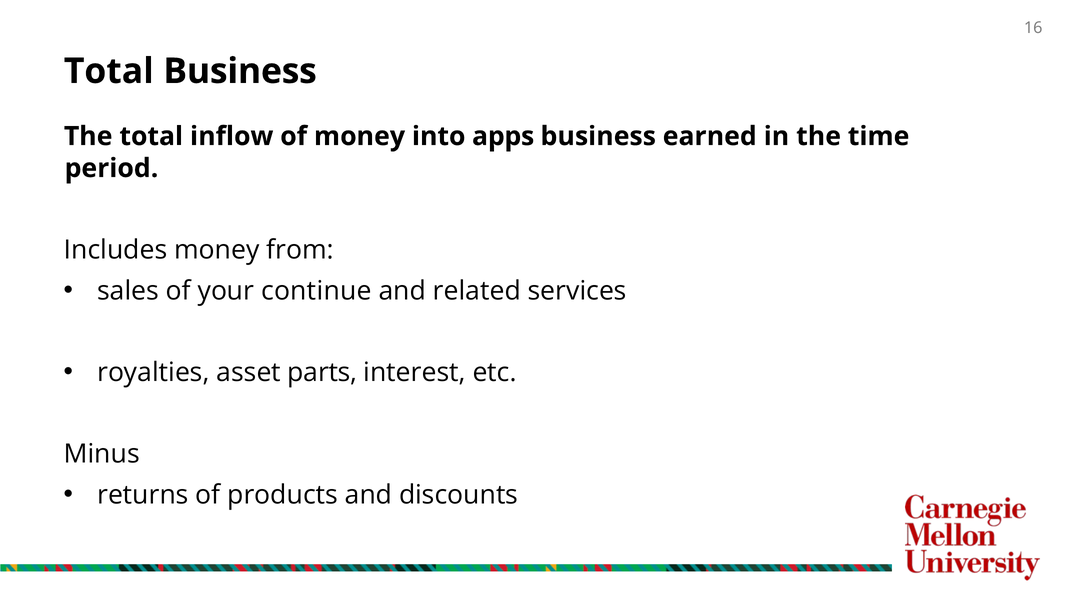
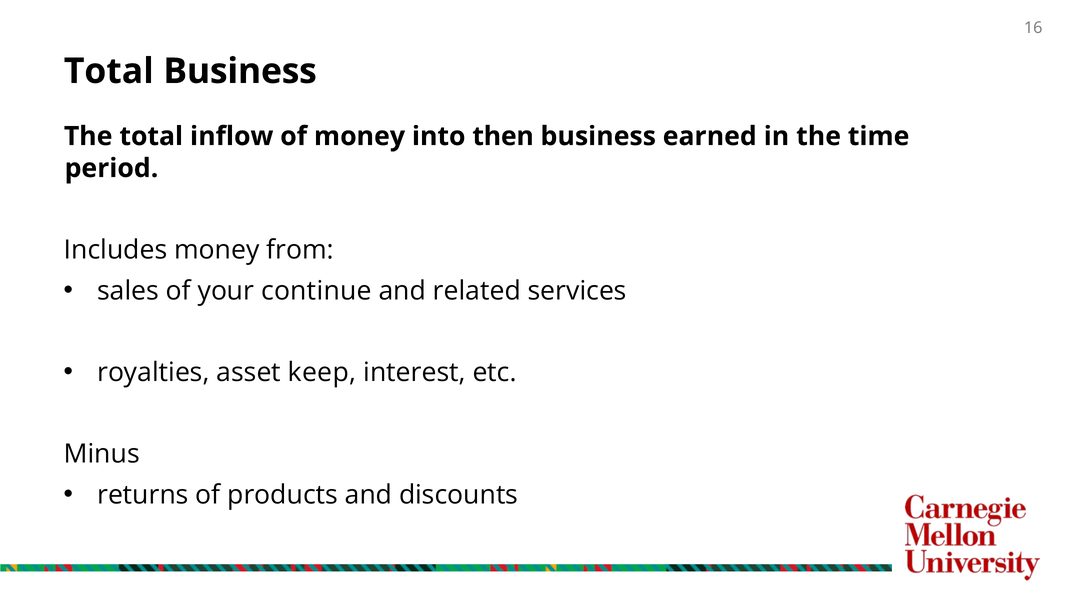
apps: apps -> then (503, 136)
parts: parts -> keep (322, 372)
